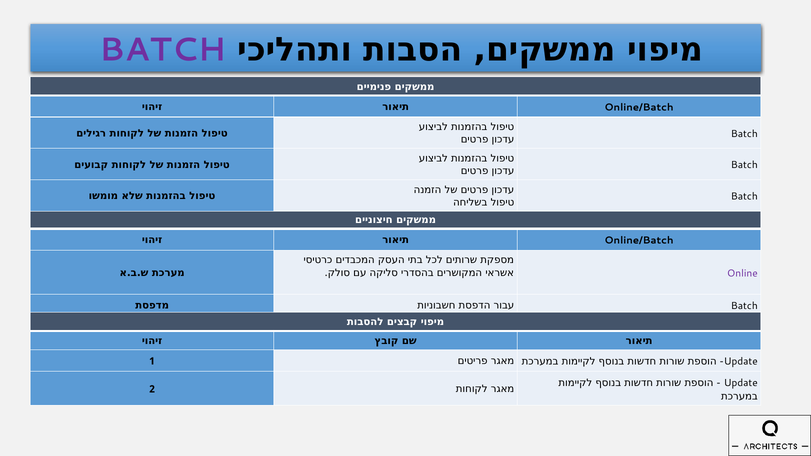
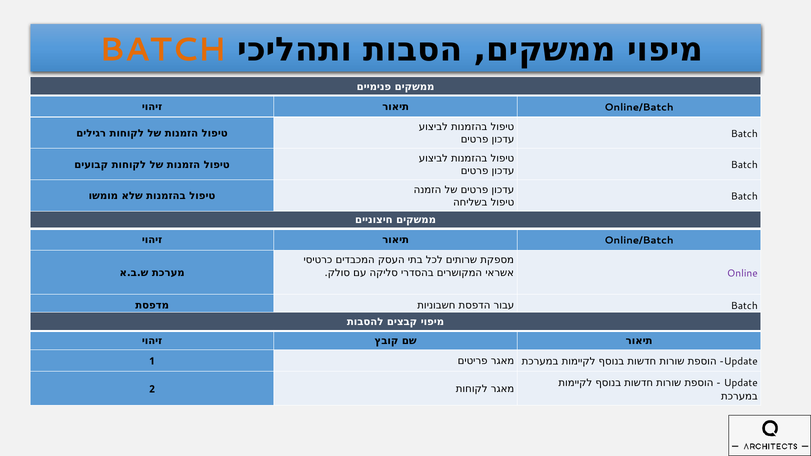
BATCH colour: purple -> orange (163, 50)
